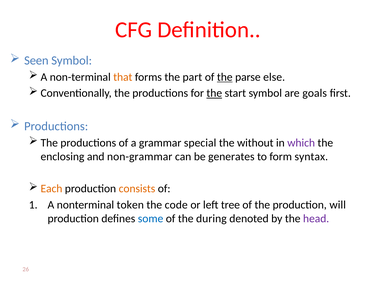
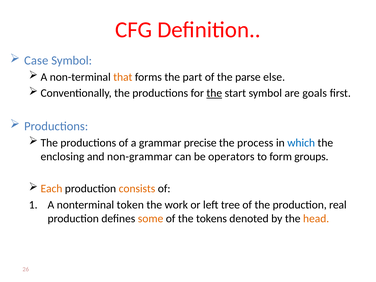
Seen: Seen -> Case (36, 60)
the underline: present -> none (225, 77)
special: special -> precise (200, 143)
without: without -> process (255, 143)
which colour: purple -> blue (301, 143)
generates: generates -> operators (231, 157)
syntax: syntax -> groups (311, 157)
code: code -> work (176, 205)
will: will -> real (338, 205)
some colour: blue -> orange (151, 218)
during: during -> tokens (211, 218)
head colour: purple -> orange (316, 218)
